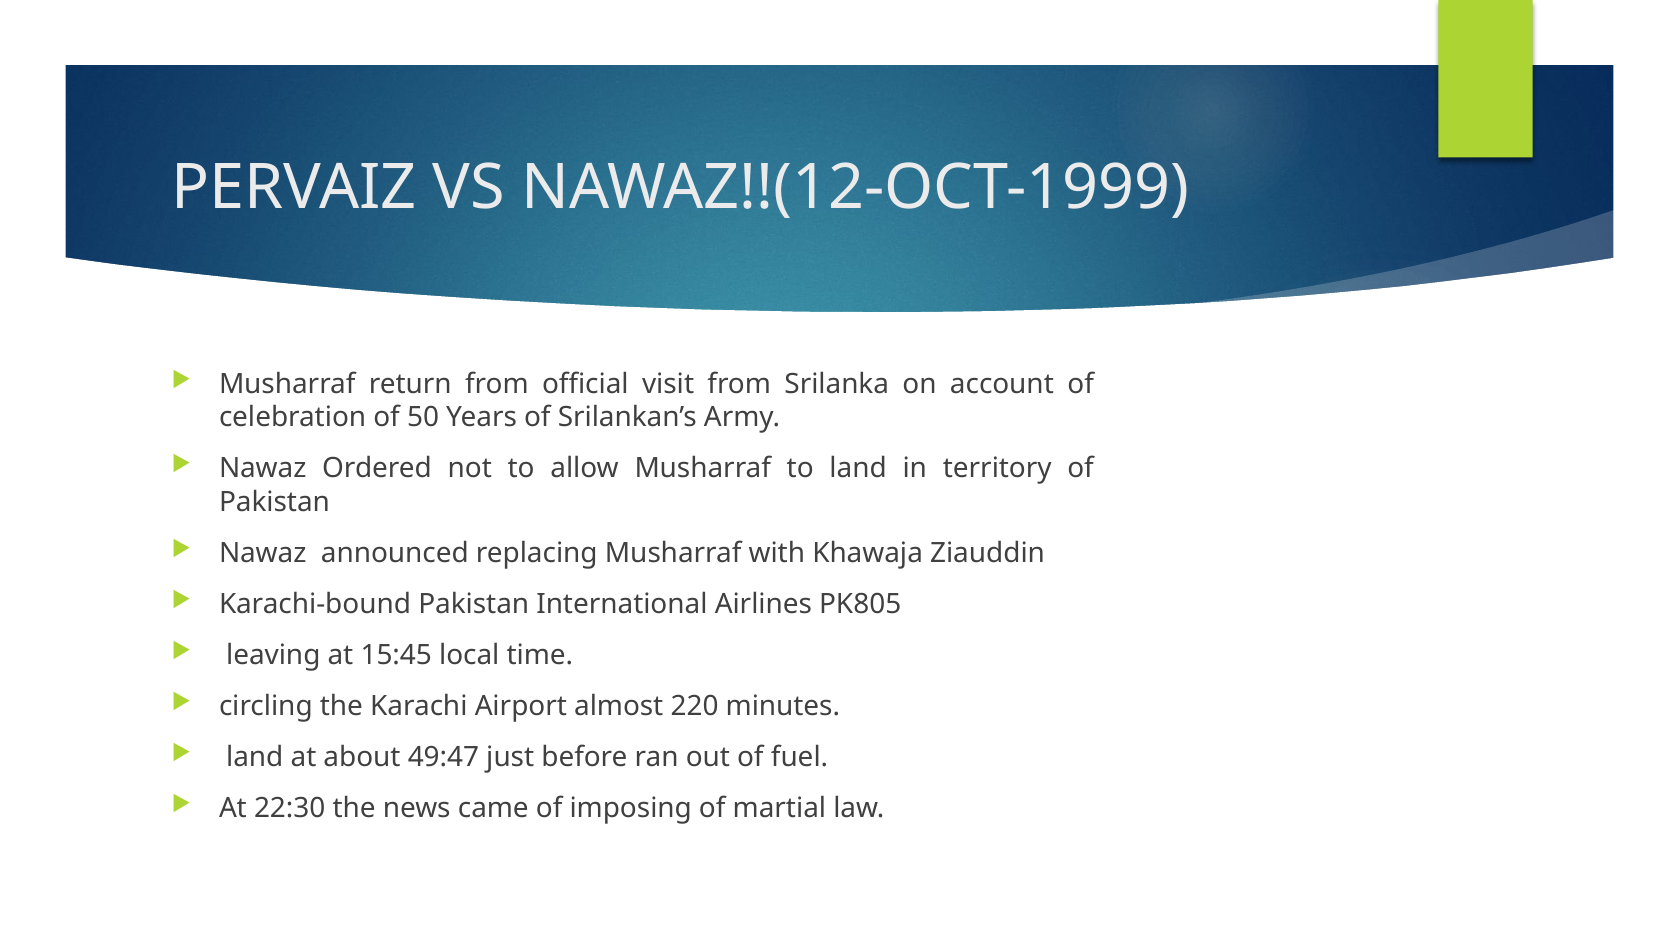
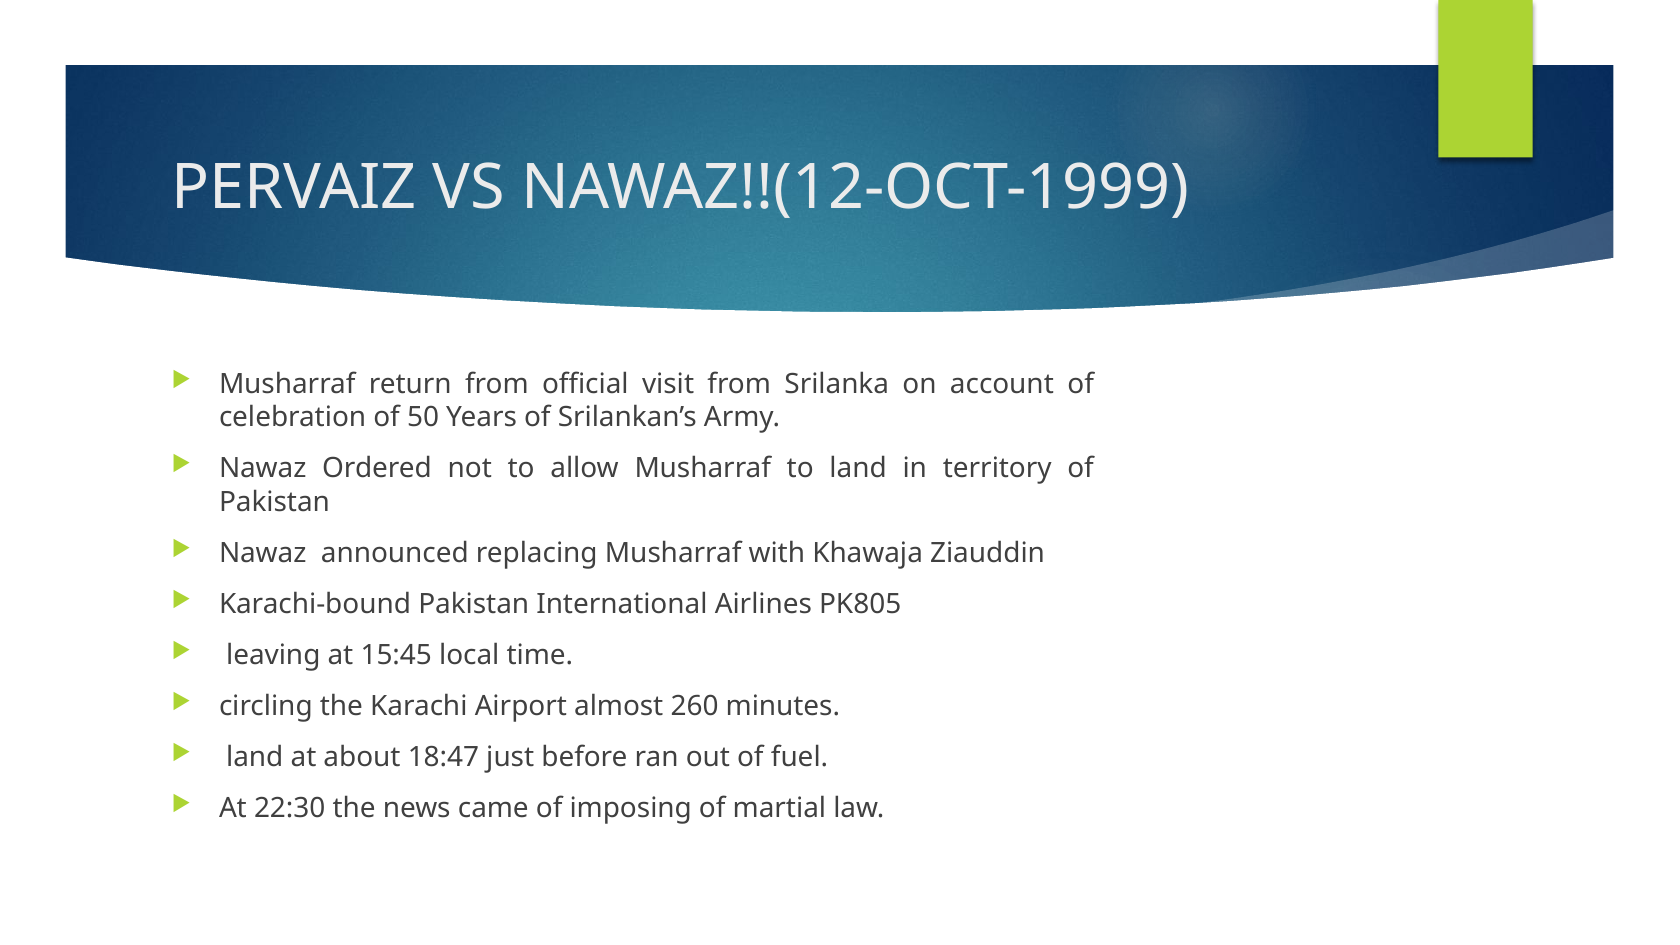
220: 220 -> 260 (695, 706)
49:47: 49:47 -> 18:47 (443, 758)
